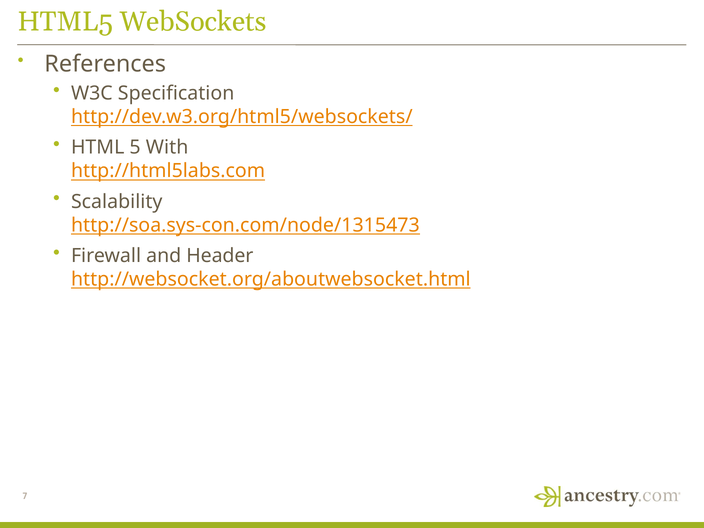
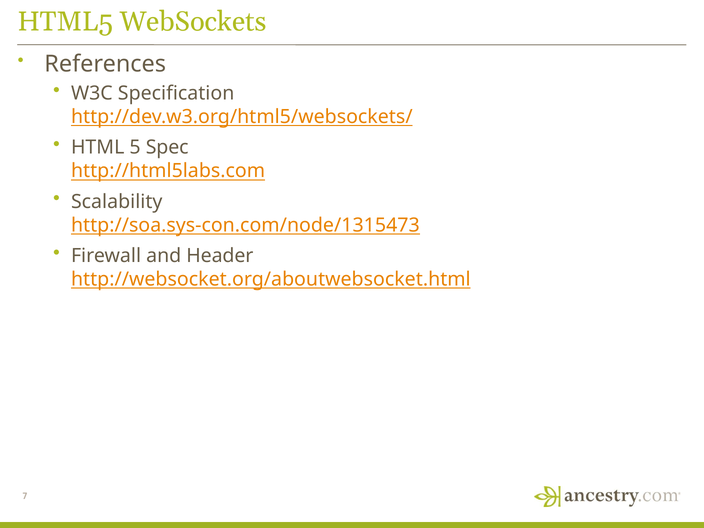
With: With -> Spec (167, 147)
